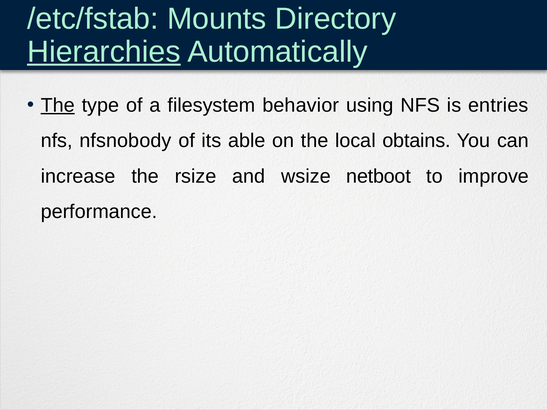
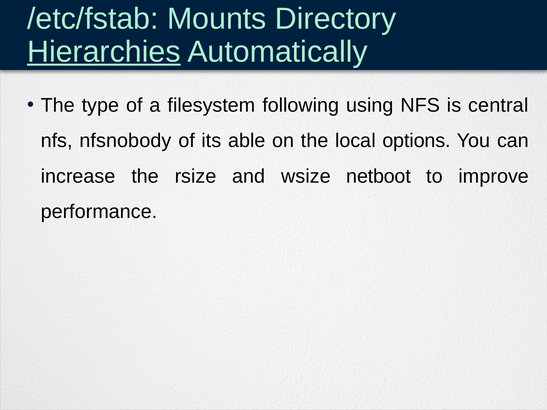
The underline: present -> none (58, 105)
behavior: behavior -> following (301, 105)
entries: entries -> central (498, 105)
obtains: obtains -> options (416, 141)
